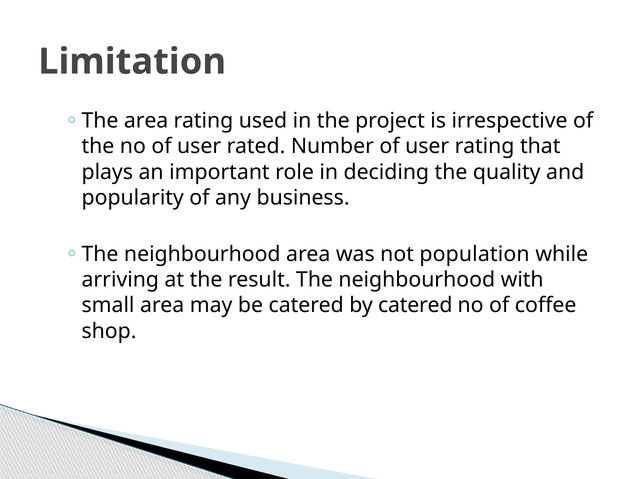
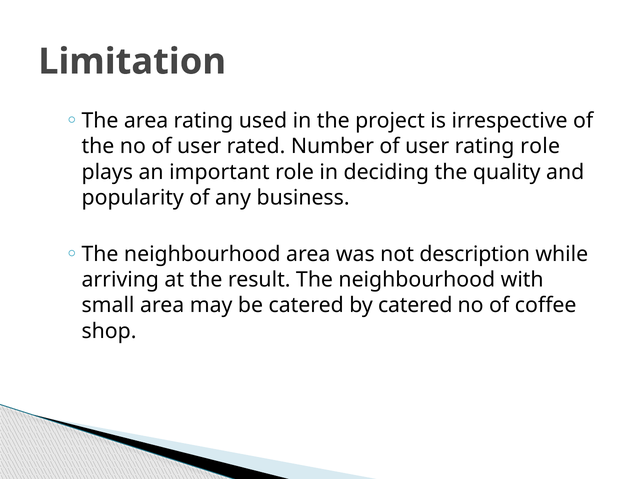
rating that: that -> role (540, 146)
population: population -> description (475, 254)
